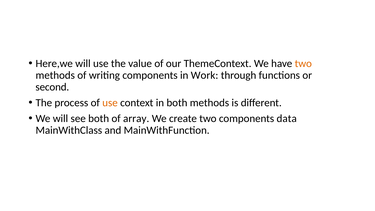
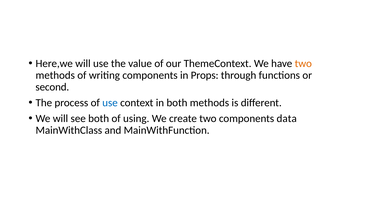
Work: Work -> Props (205, 75)
use colour: orange -> blue (110, 103)
array: array -> using (136, 118)
